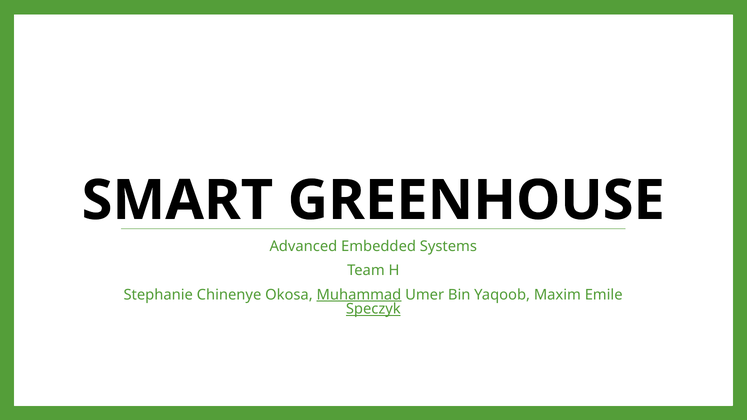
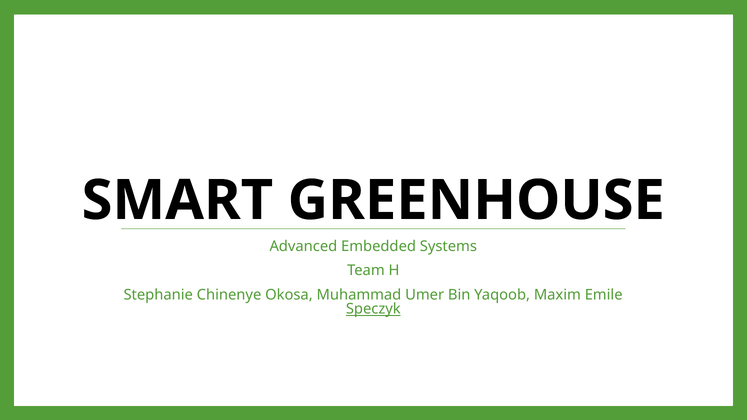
Muhammad underline: present -> none (359, 295)
